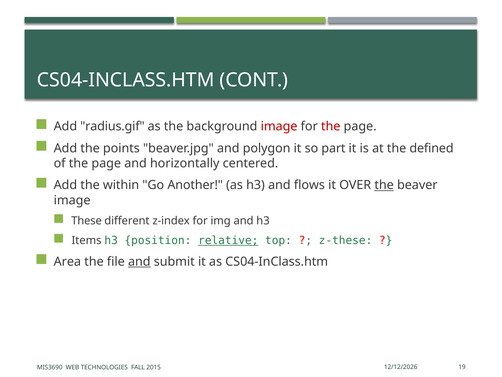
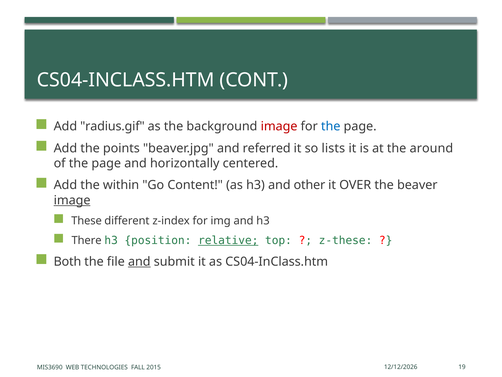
the colour: red -> blue (331, 126)
polygon: polygon -> referred (267, 148)
part: part -> lists (333, 148)
defined: defined -> around (431, 148)
Another: Another -> Content (195, 185)
flows: flows -> other (309, 185)
the underline: present -> none (384, 185)
image underline: none -> present (72, 200)
Items: Items -> There (87, 240)
Area: Area -> Both (67, 261)
